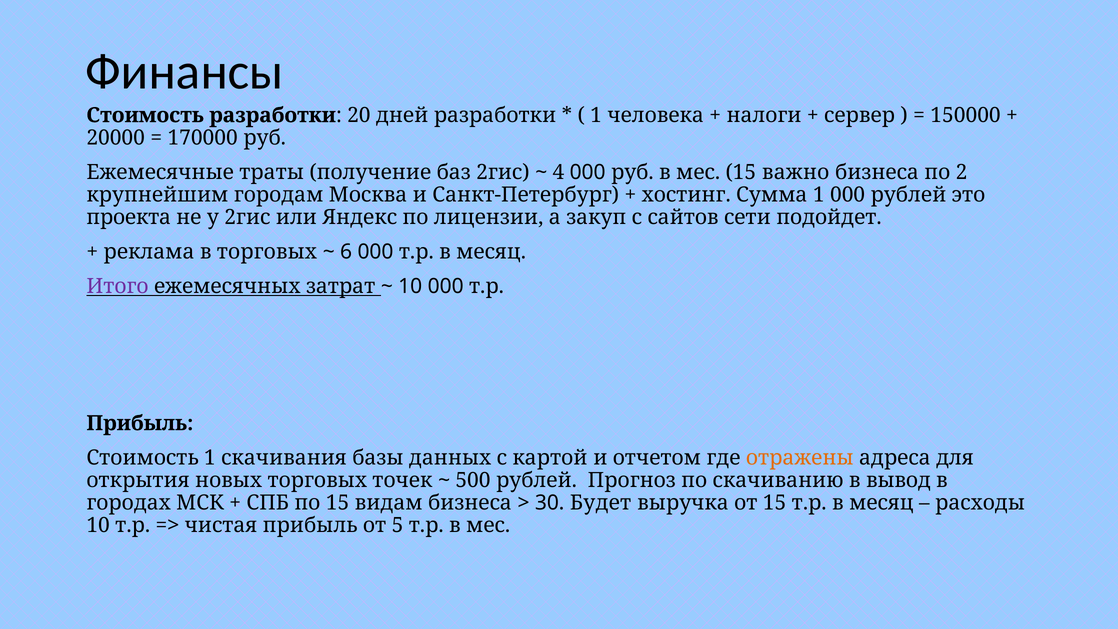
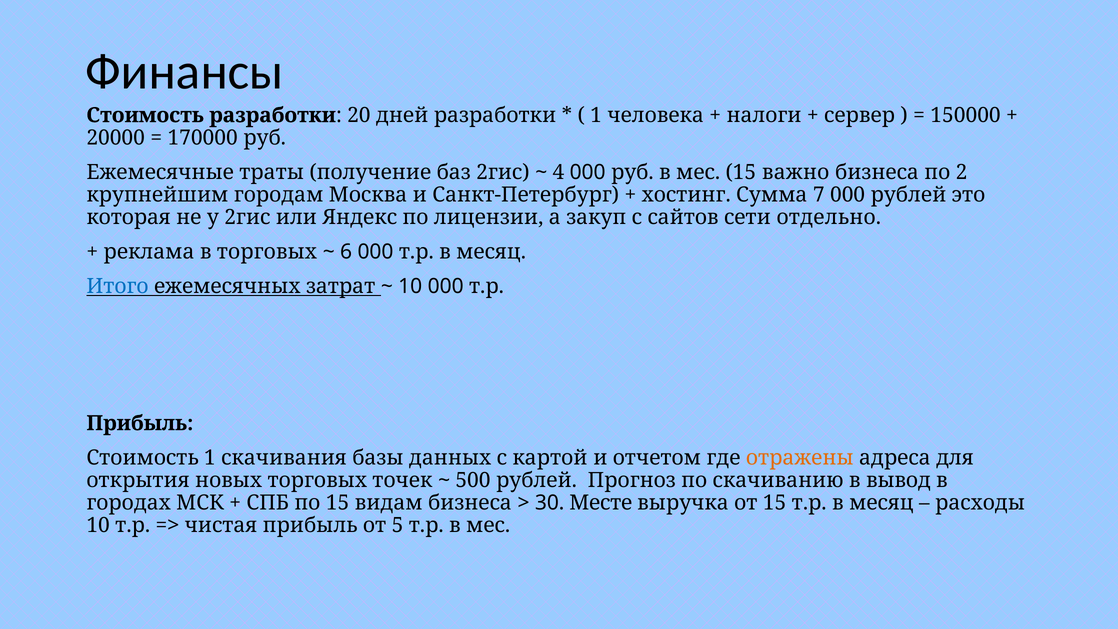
Сумма 1: 1 -> 7 (819, 195)
проекта: проекта -> которая (129, 217)
подойдет: подойдет -> отдельно (829, 217)
Итого colour: purple -> blue (118, 286)
Будет: Будет -> Месте (601, 503)
